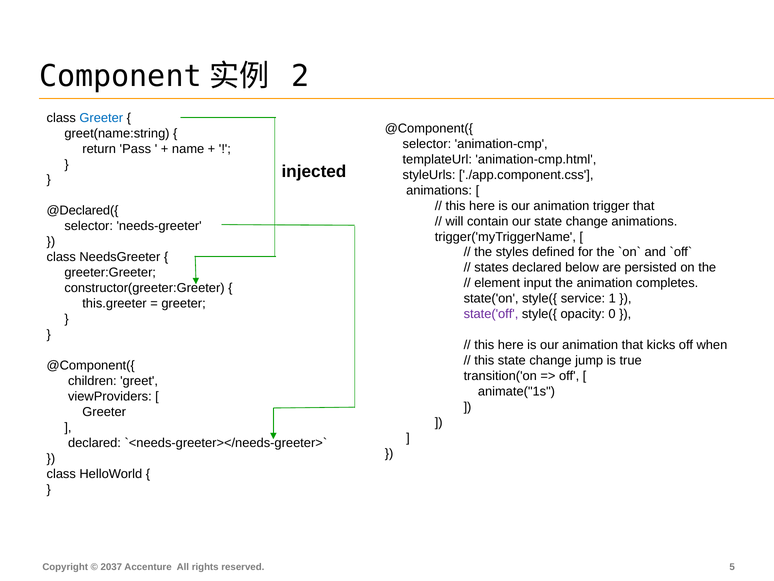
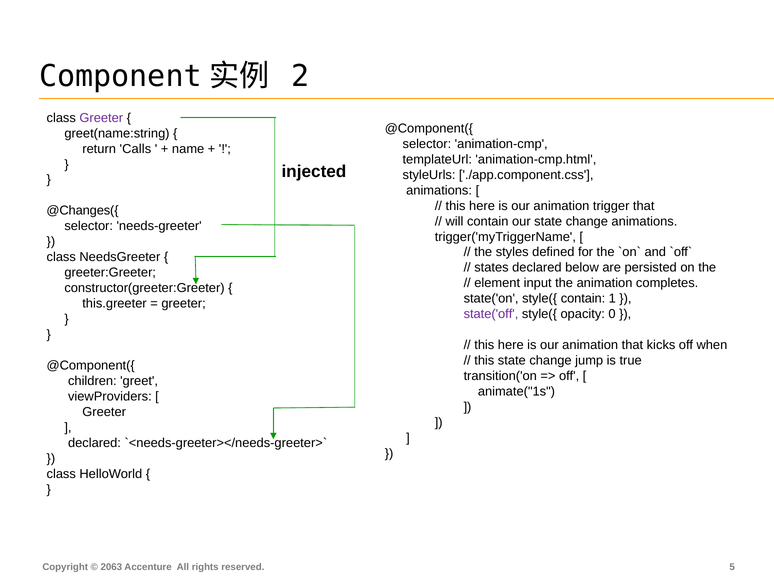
Greeter colour: blue -> purple (101, 118)
Pass: Pass -> Calls (135, 149)
@Declared({: @Declared({ -> @Changes({ (83, 211)
style({ service: service -> contain (583, 298)
2037: 2037 -> 2063 (111, 566)
